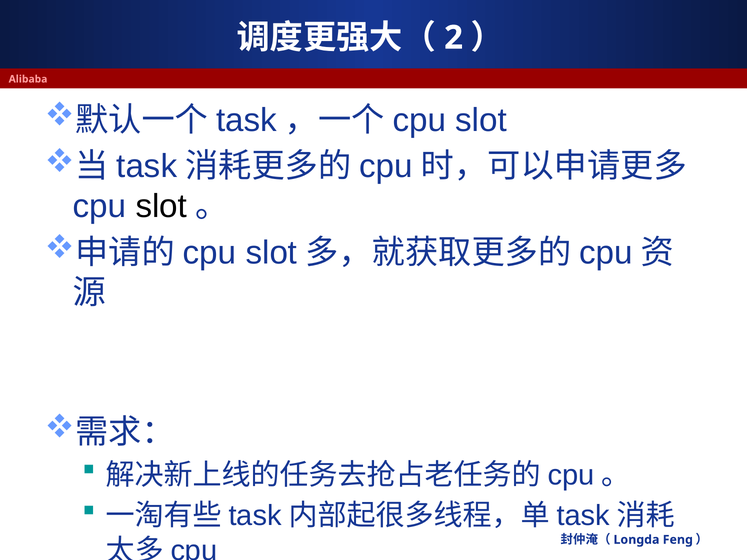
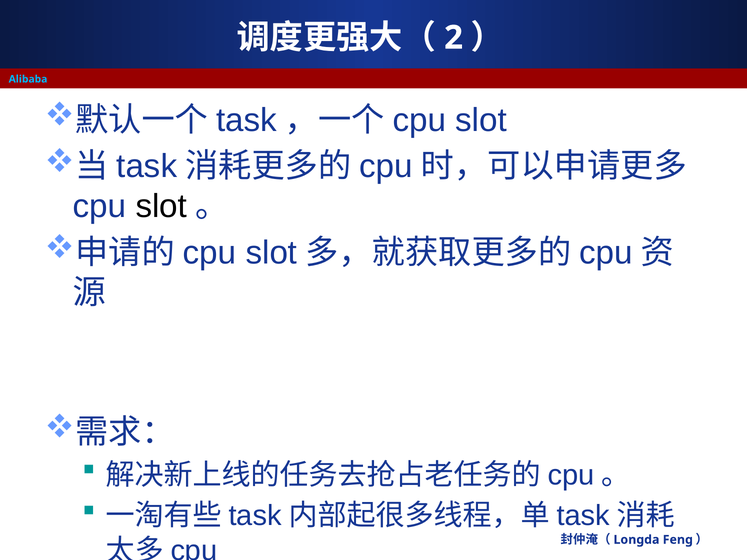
Alibaba colour: pink -> light blue (28, 79)
